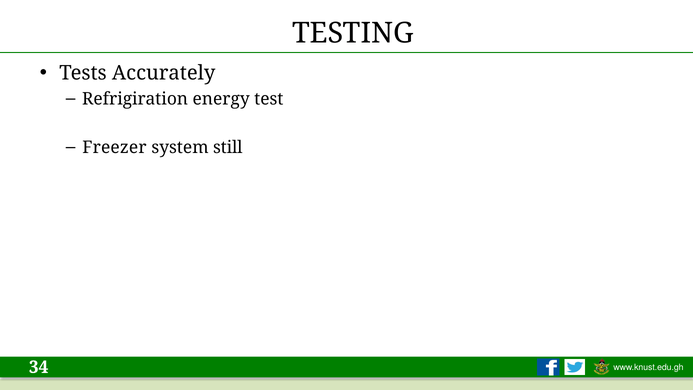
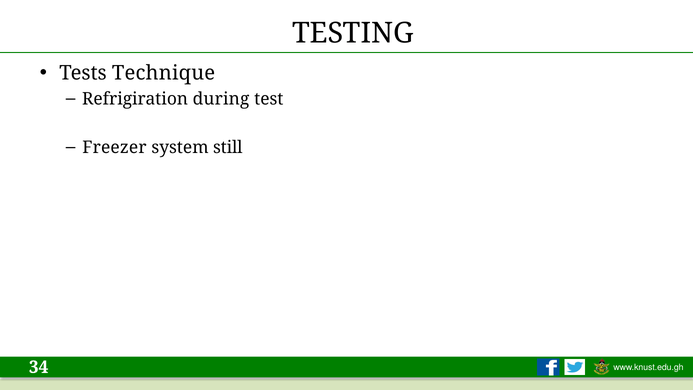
Accurately: Accurately -> Technique (164, 73)
energy: energy -> during (221, 99)
